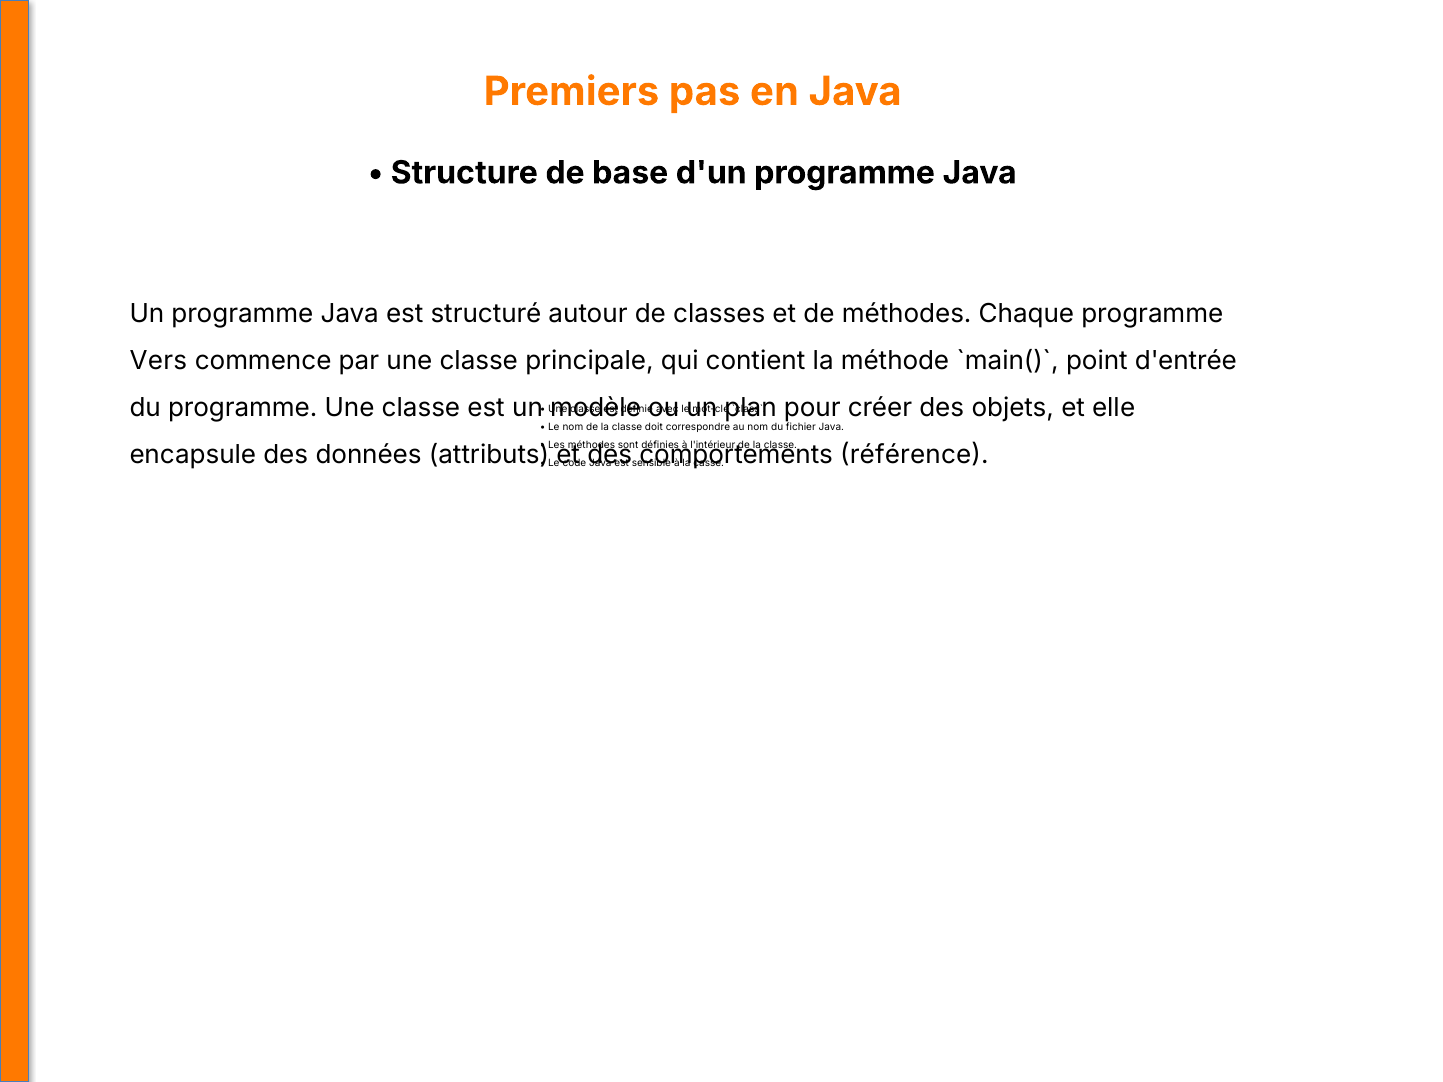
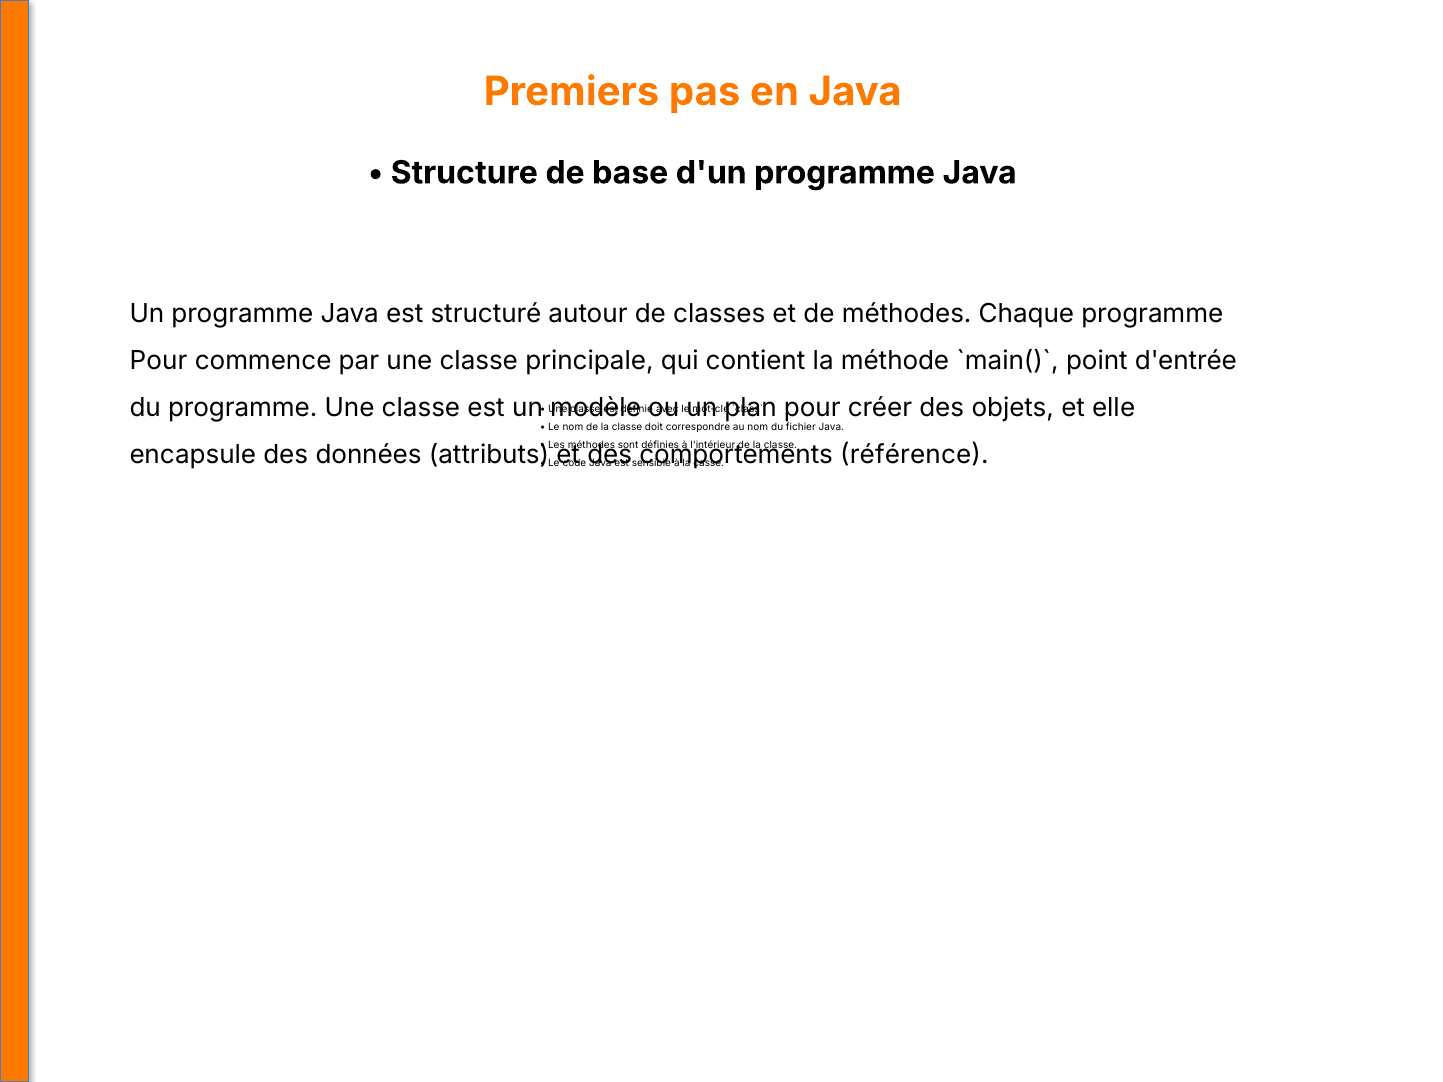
Vers: Vers -> Pour (159, 361)
